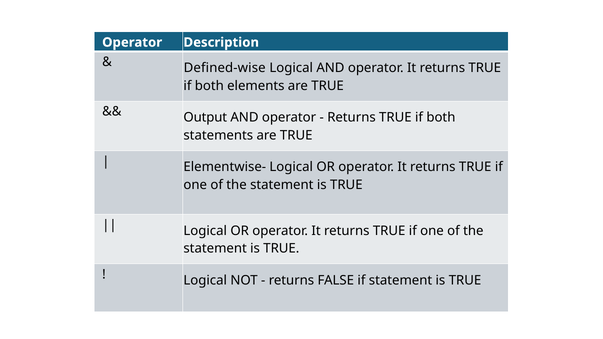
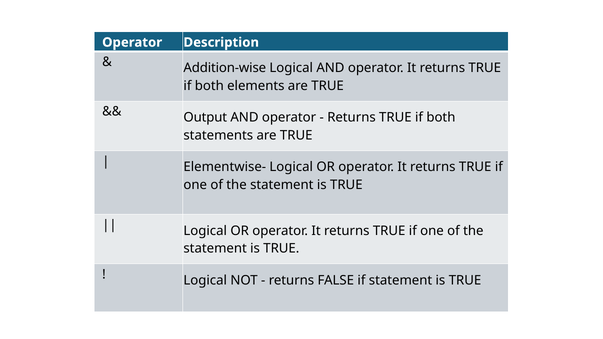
Defined-wise: Defined-wise -> Addition-wise (225, 68)
